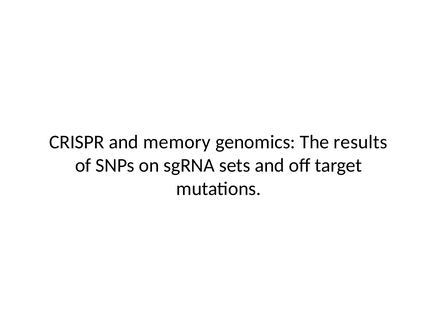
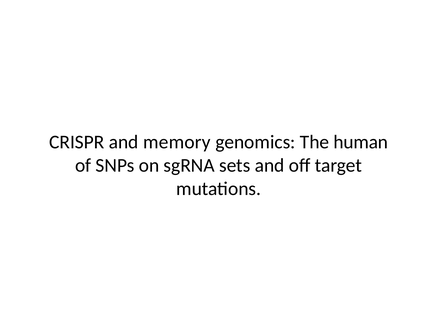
results: results -> human (361, 142)
